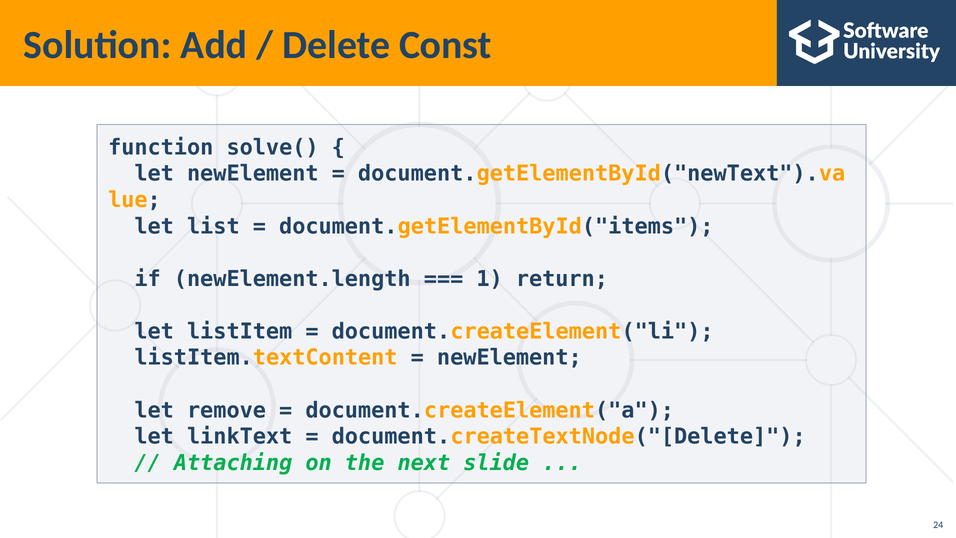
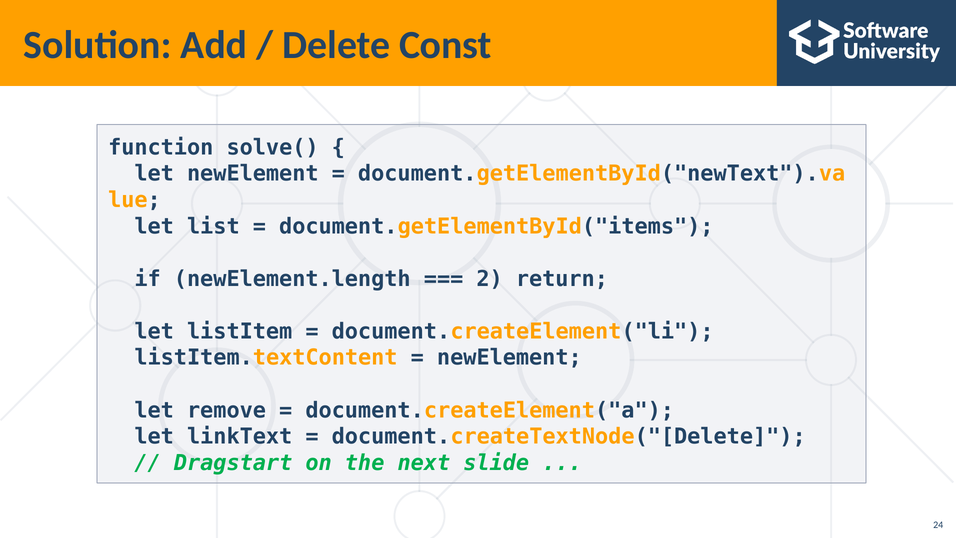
1: 1 -> 2 (490, 279)
Attaching: Attaching -> Dragstart (233, 463)
